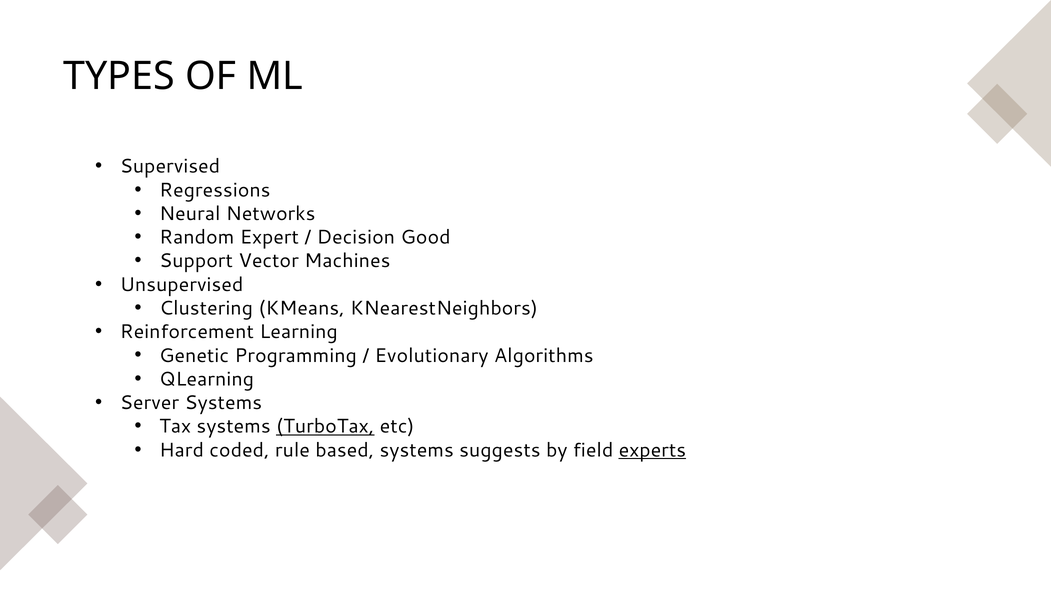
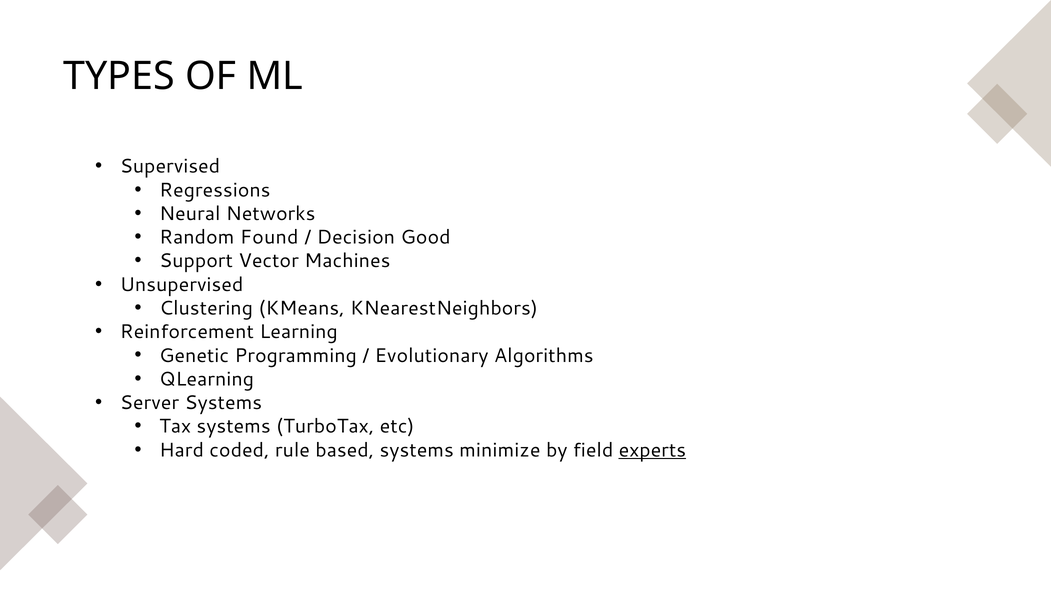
Expert: Expert -> Found (269, 237)
TurboTax underline: present -> none (325, 427)
suggests: suggests -> minimize (500, 450)
